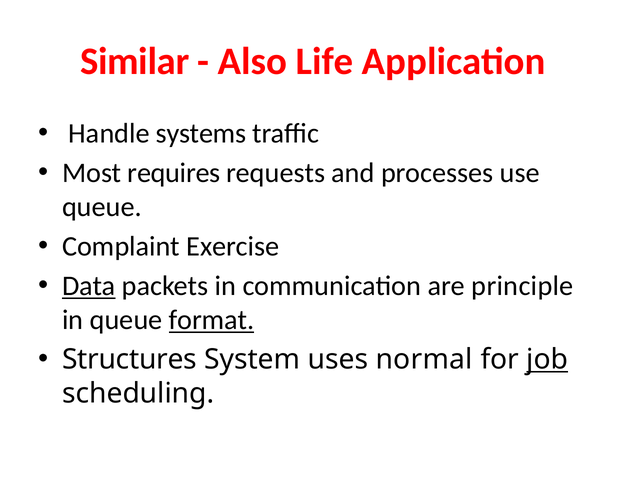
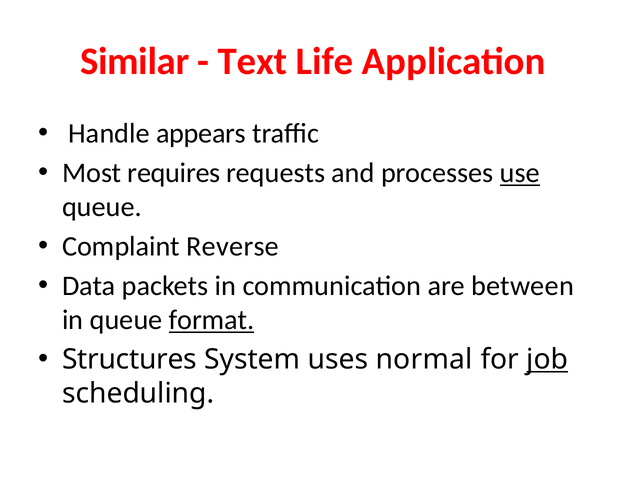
Also: Also -> Text (252, 62)
systems: systems -> appears (201, 133)
use underline: none -> present (520, 173)
Exercise: Exercise -> Reverse (233, 247)
Data underline: present -> none (89, 286)
principle: principle -> between (522, 286)
